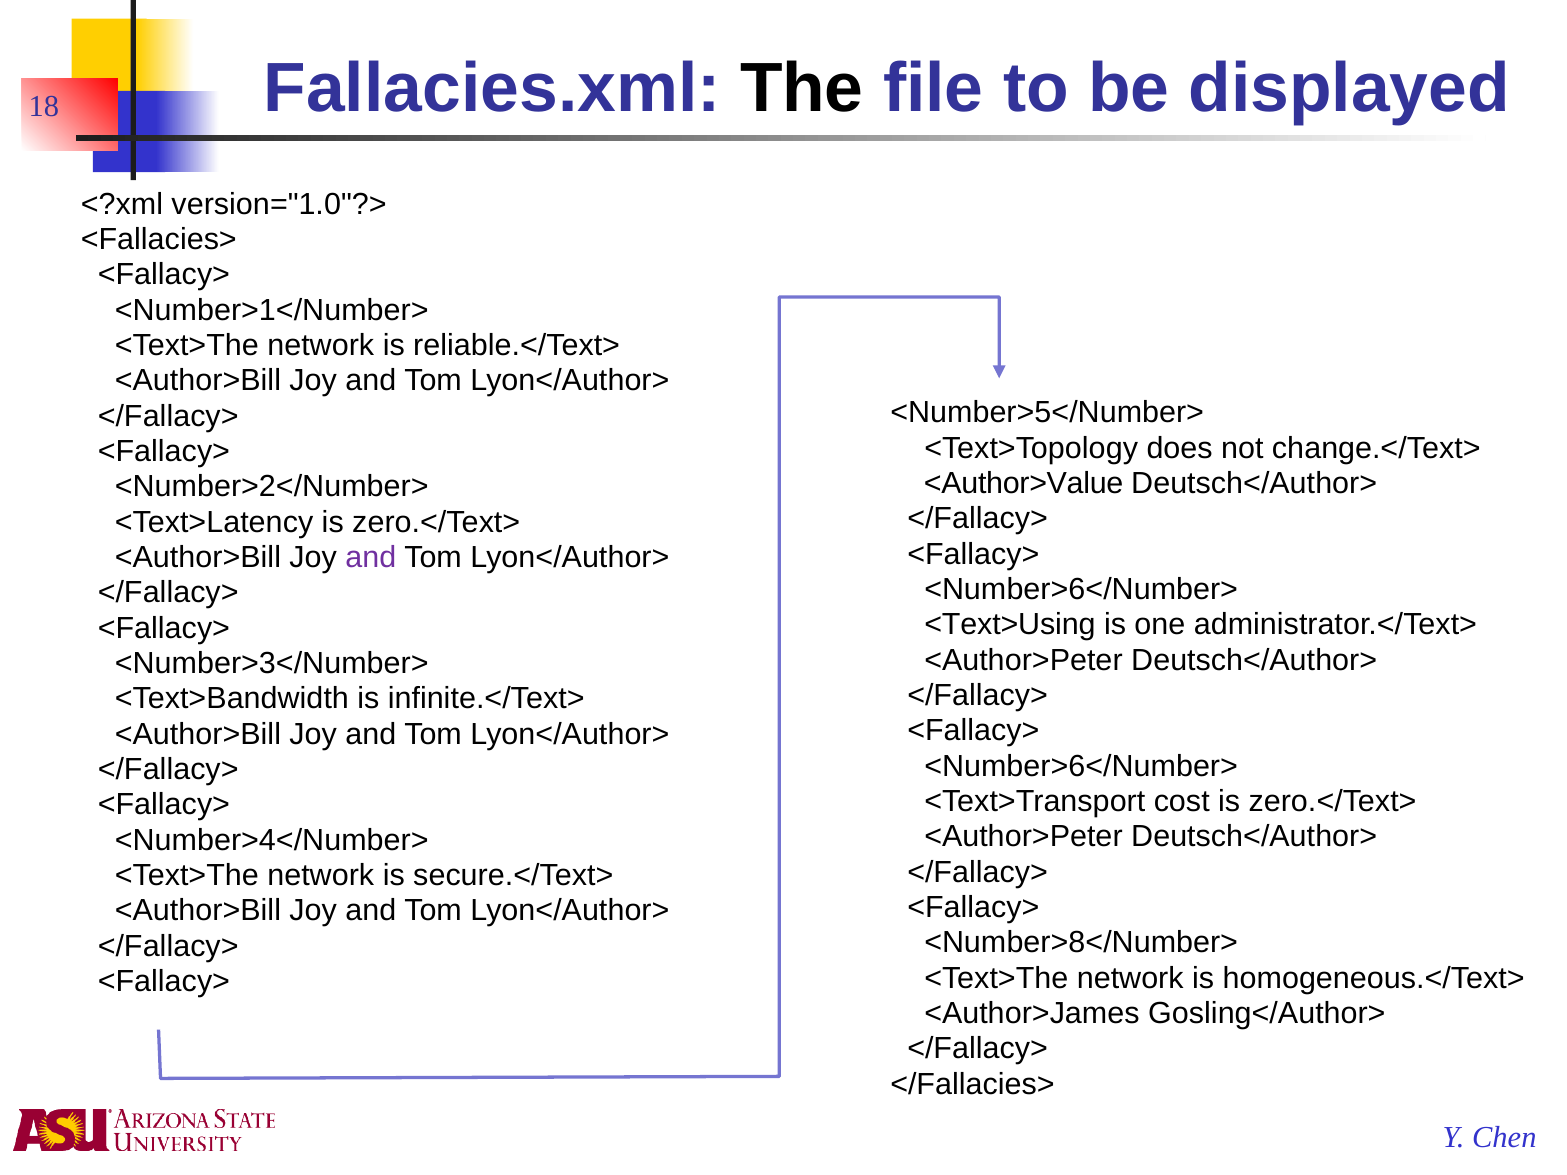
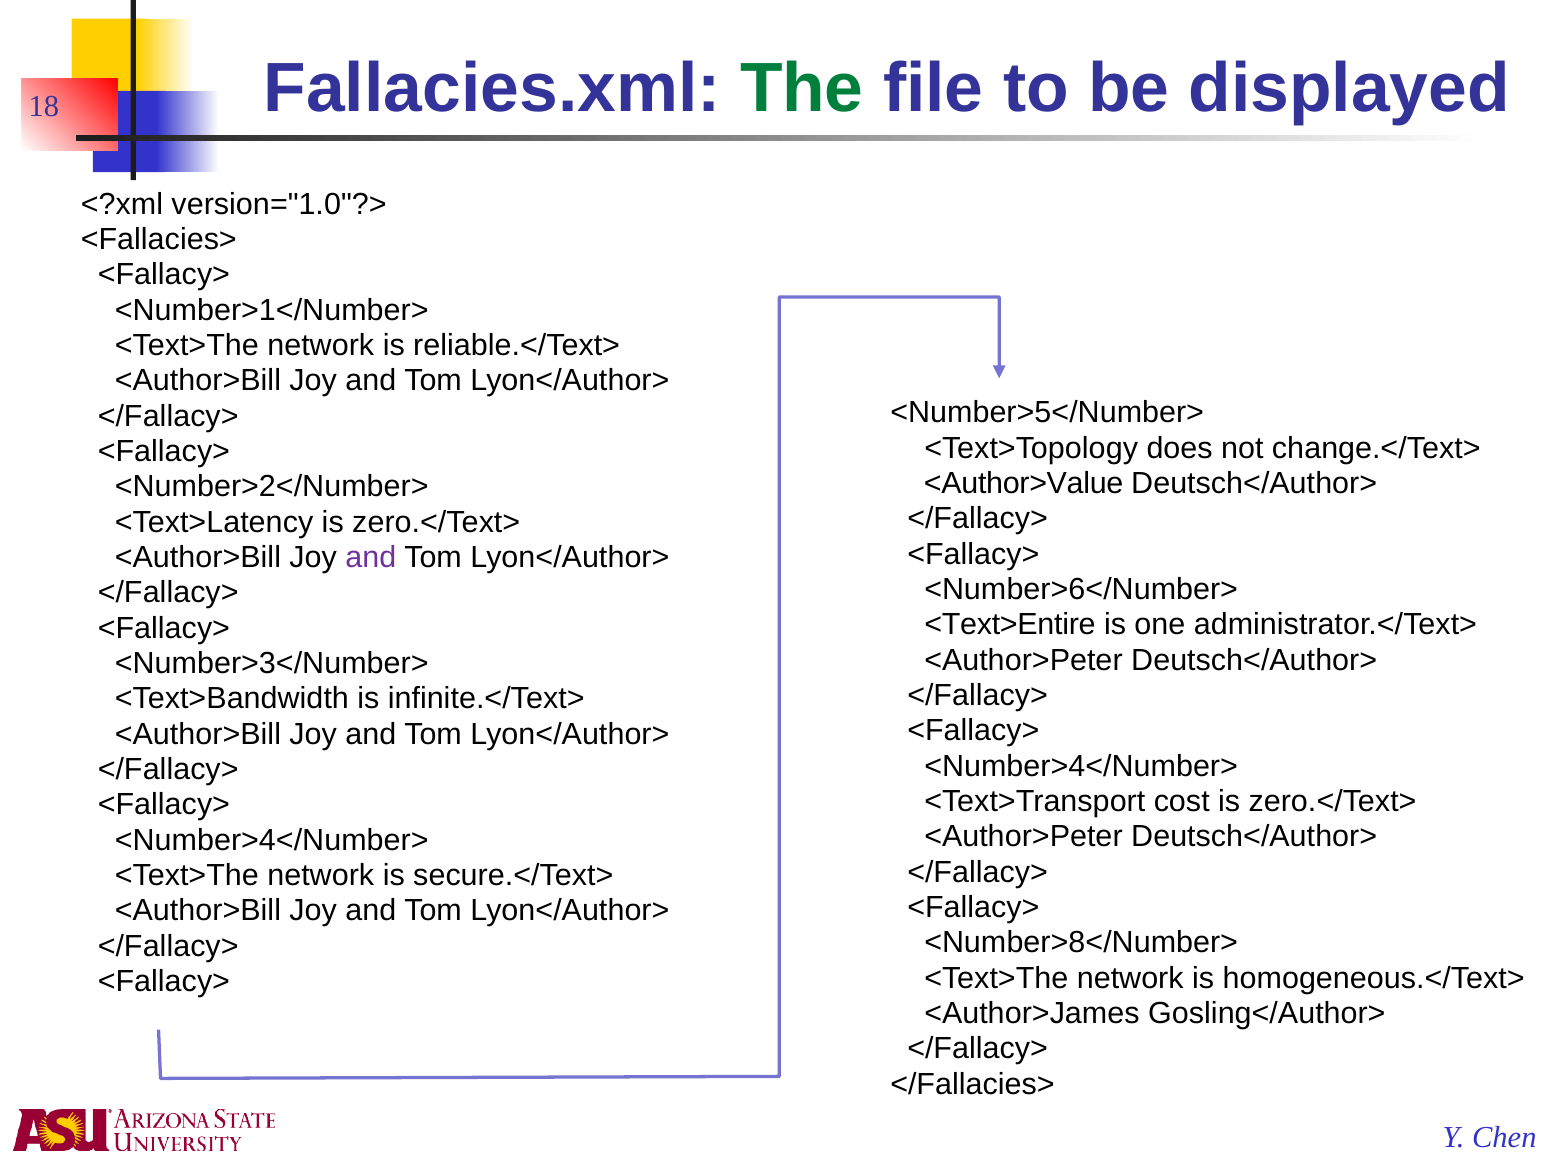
The colour: black -> green (802, 88)
<Text>Using: <Text>Using -> <Text>Entire (1010, 625)
<Number>6</Number>: <Number>6</Number> -> <Number>4</Number> (1081, 766)
